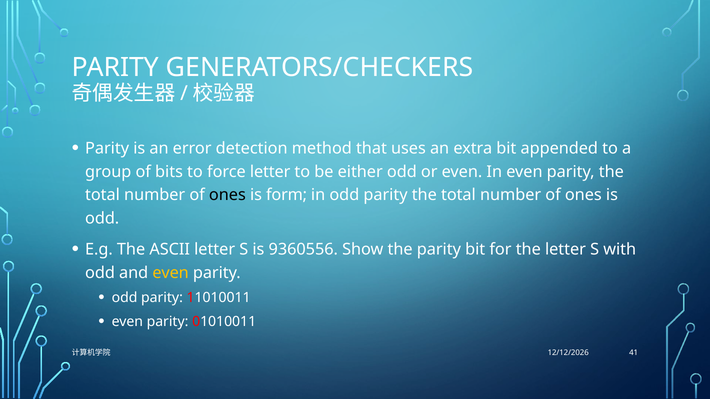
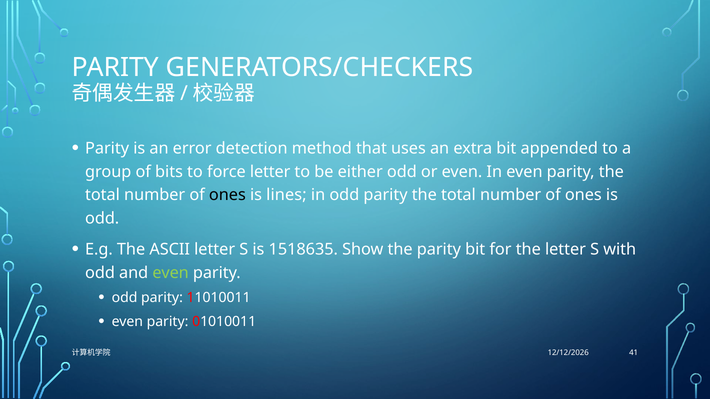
form: form -> lines (286, 195)
9360556: 9360556 -> 1518635 (303, 250)
even colour: yellow -> light green (171, 273)
